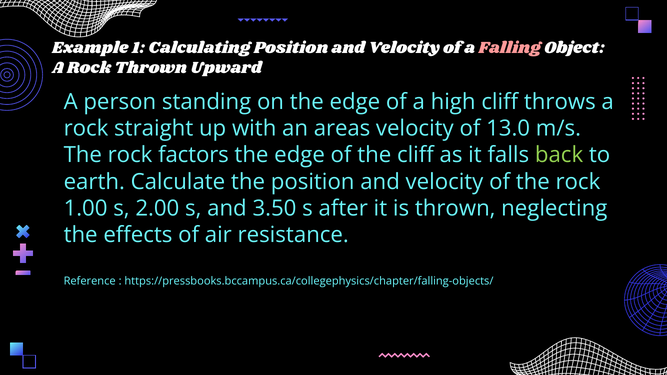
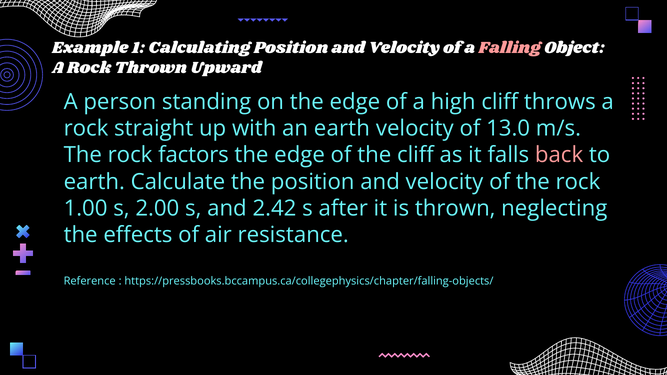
an areas: areas -> earth (342, 129)
back colour: light green -> pink (559, 155)
3.50: 3.50 -> 2.42 (274, 209)
